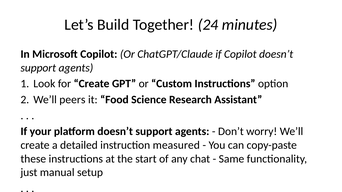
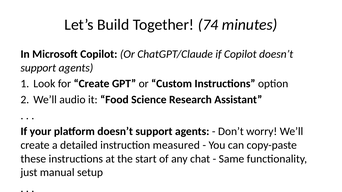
24: 24 -> 74 (208, 25)
peers: peers -> audio (72, 100)
